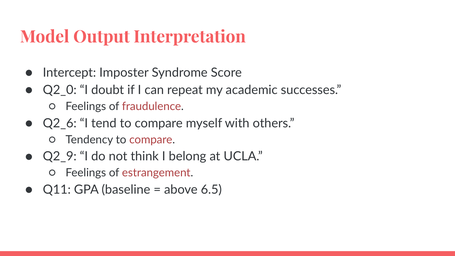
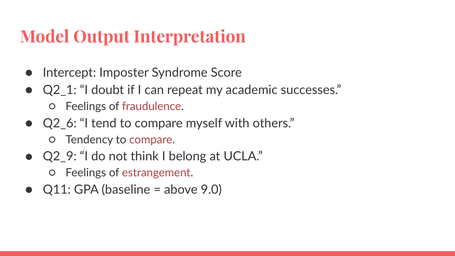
Q2_0: Q2_0 -> Q2_1 (60, 90)
6.5: 6.5 -> 9.0 (211, 190)
